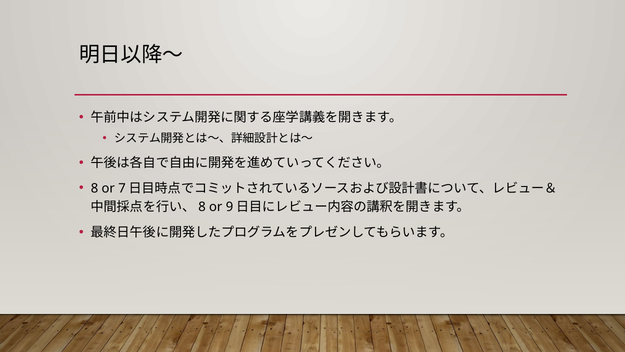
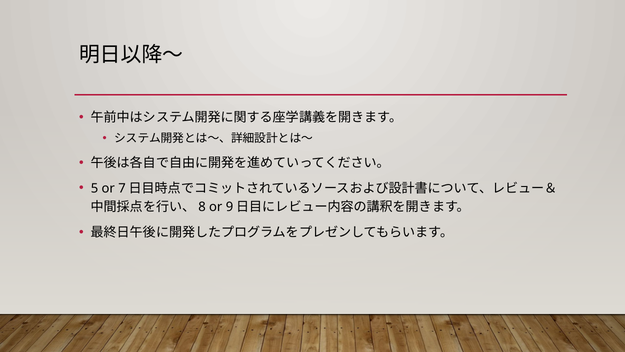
8: 8 -> 5 (95, 188)
